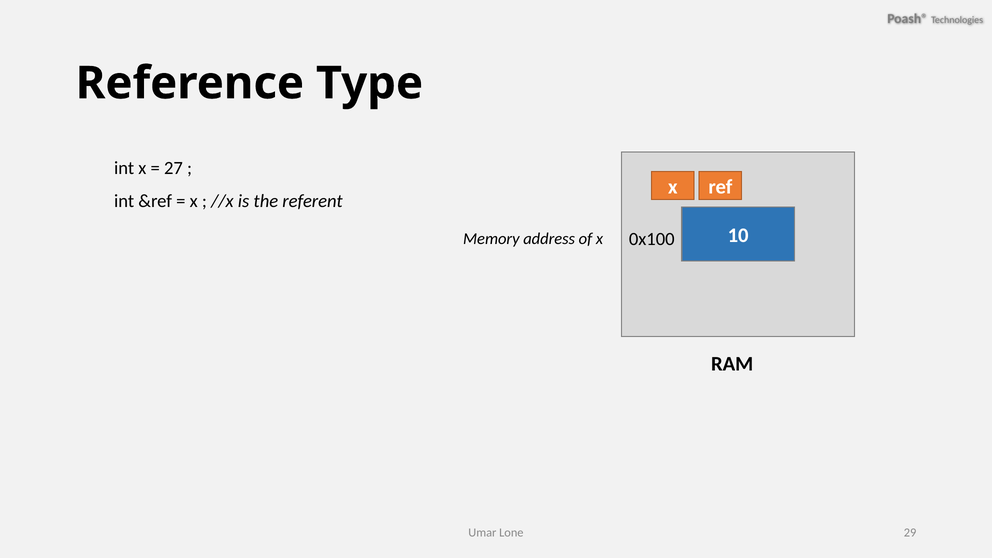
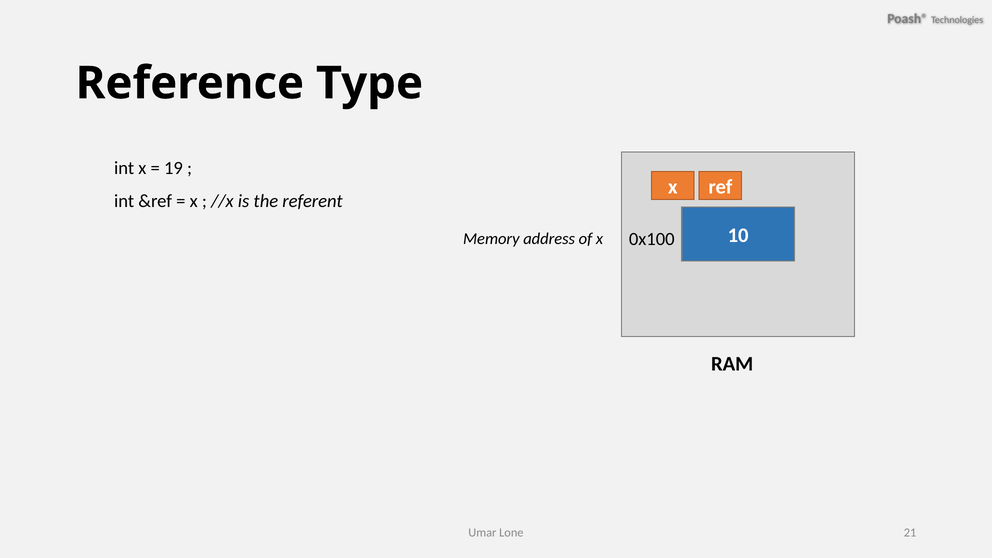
27: 27 -> 19 (173, 168)
29: 29 -> 21 (910, 533)
